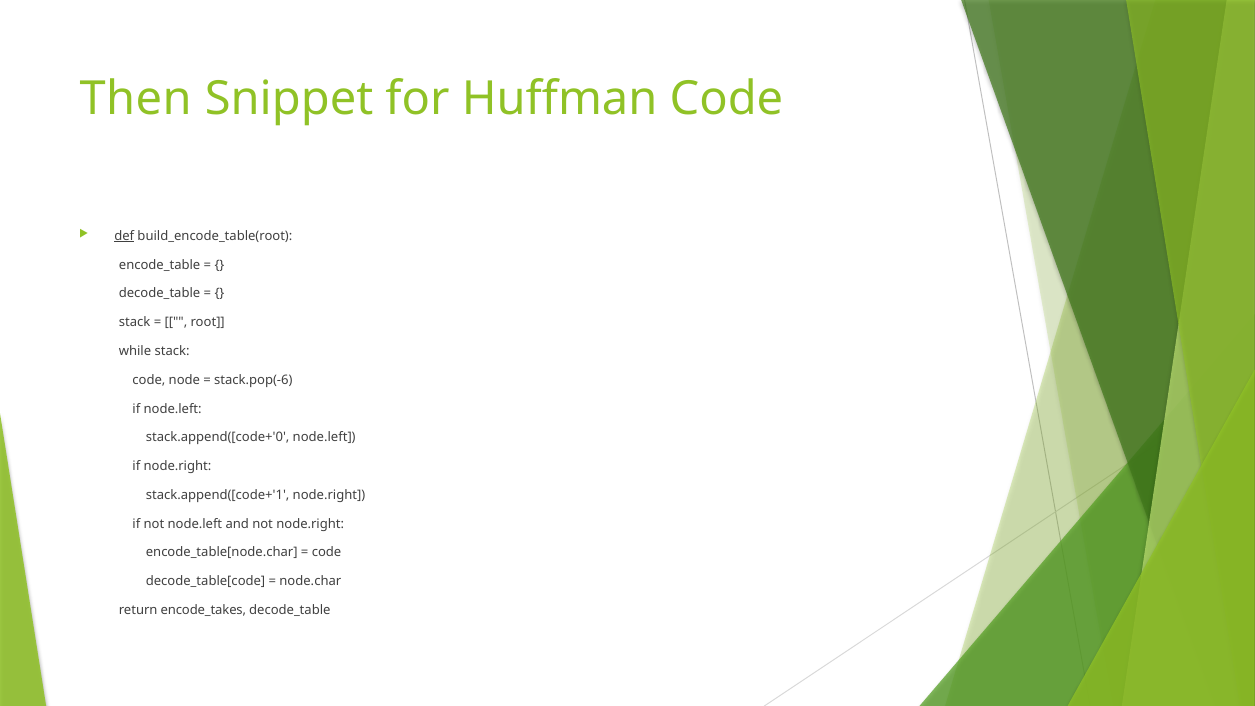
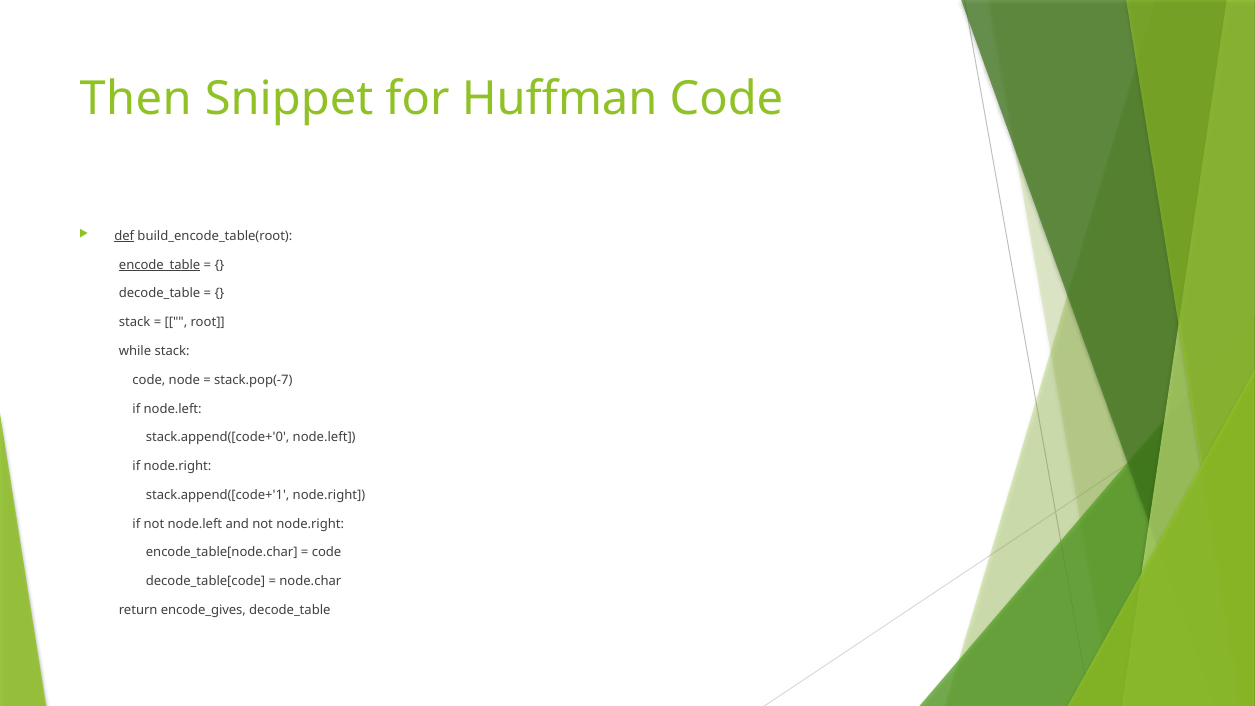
encode_table underline: none -> present (160, 265)
stack.pop(-6: stack.pop(-6 -> stack.pop(-7 (253, 380)
encode_takes: encode_takes -> encode_gives (203, 610)
